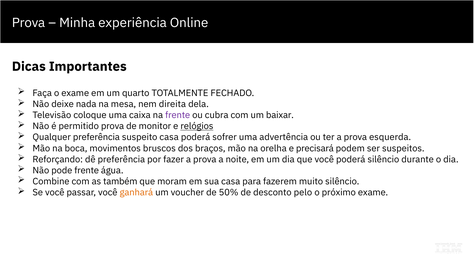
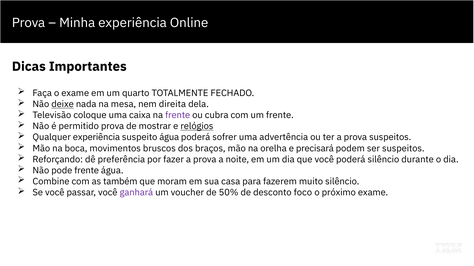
deixe underline: none -> present (63, 104)
um baixar: baixar -> frente (280, 115)
monitor: monitor -> mostrar (155, 127)
Qualquer preferência: preferência -> experiência (96, 138)
suspeito casa: casa -> água (169, 138)
prova esquerda: esquerda -> suspeitos (390, 138)
ganhará colour: orange -> purple (136, 193)
pelo: pelo -> foco (303, 193)
